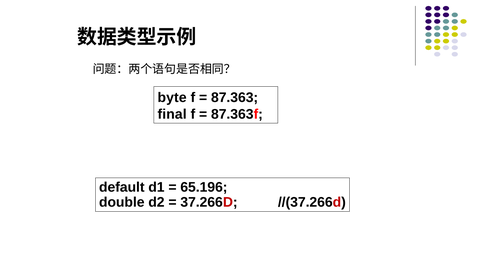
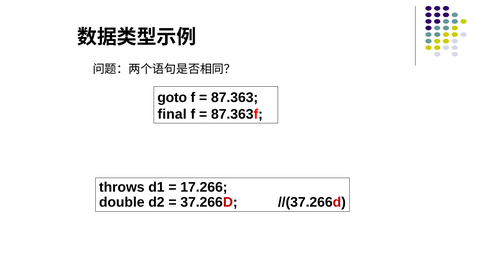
byte: byte -> goto (172, 98)
default: default -> throws (122, 187)
65.196: 65.196 -> 17.266 (204, 187)
